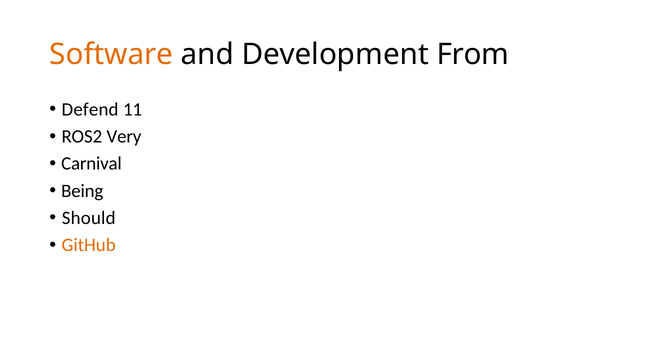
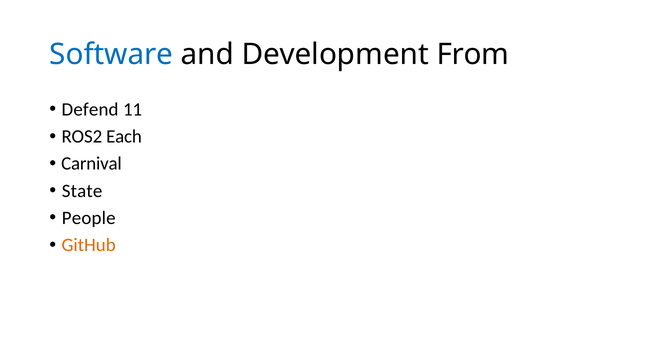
Software colour: orange -> blue (111, 54)
Very: Very -> Each (124, 137)
Being: Being -> State (82, 191)
Should: Should -> People (89, 218)
